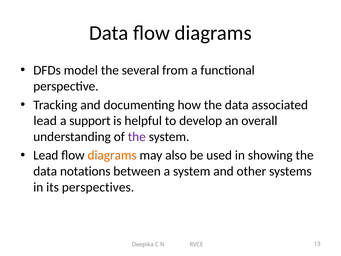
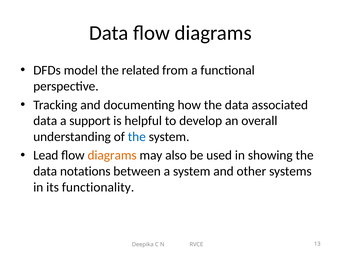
several: several -> related (141, 70)
lead: lead -> data (45, 121)
the colour: purple -> blue (137, 137)
perspectives: perspectives -> functionality (98, 187)
